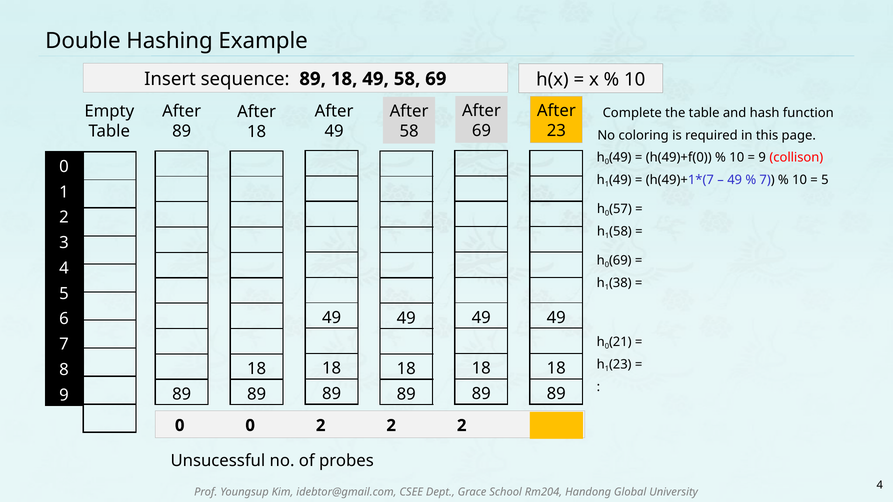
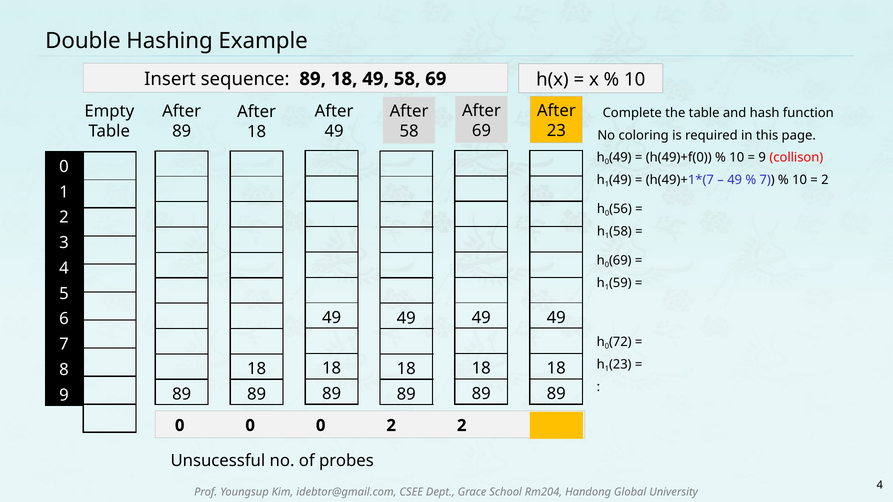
5: 5 -> 2 (825, 180)
57: 57 -> 56 (621, 209)
38: 38 -> 59 (620, 283)
21: 21 -> 72 (620, 342)
0 0 2: 2 -> 0 (321, 426)
